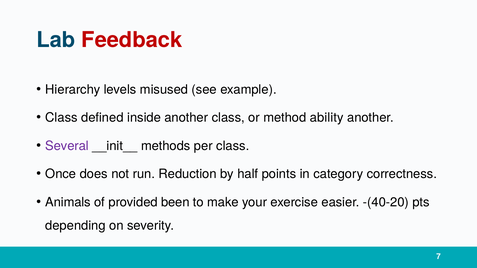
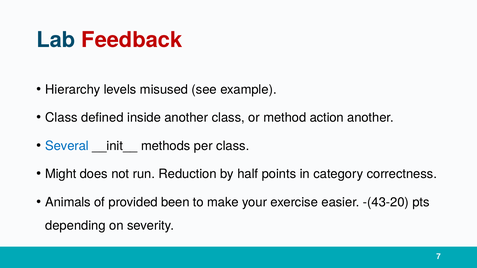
ability: ability -> action (327, 118)
Several colour: purple -> blue (67, 146)
Once: Once -> Might (61, 174)
-(40-20: -(40-20 -> -(43-20 (386, 202)
